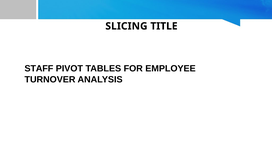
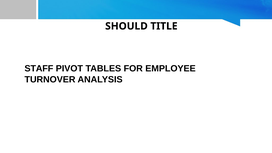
SLICING: SLICING -> SHOULD (126, 26)
